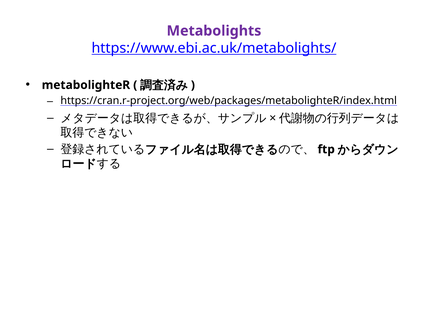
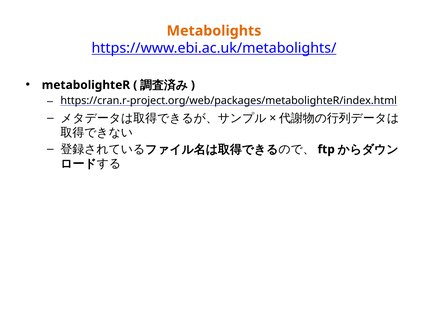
Metabolights colour: purple -> orange (214, 31)
